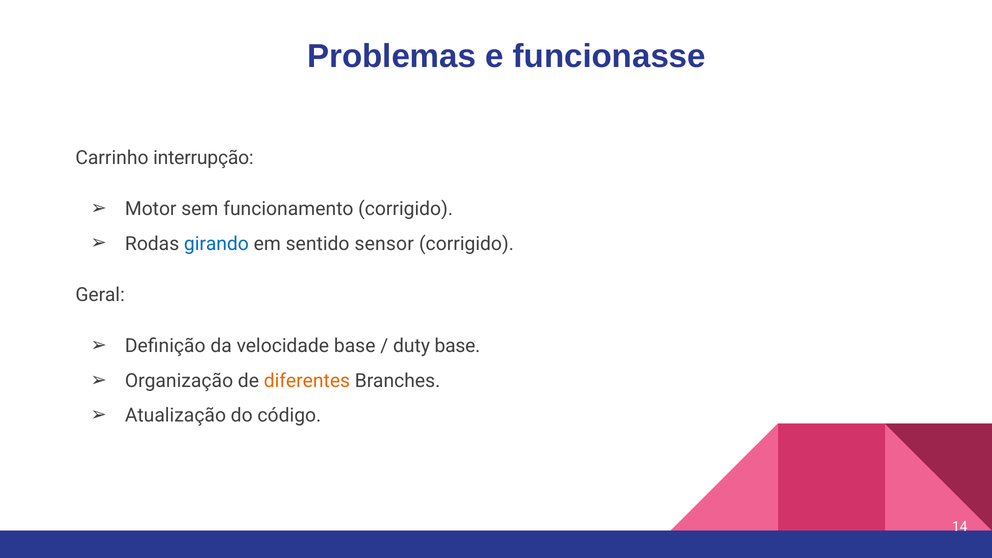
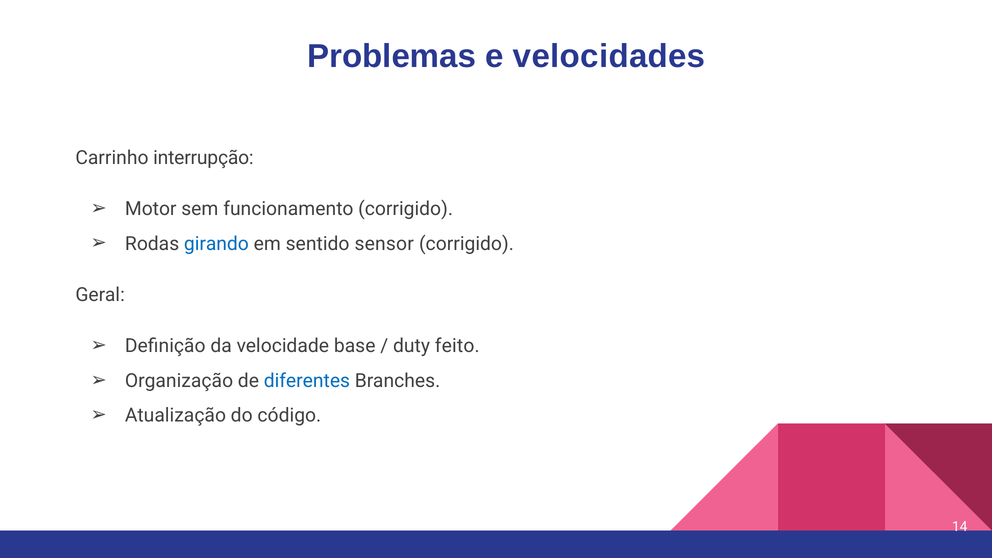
funcionasse: funcionasse -> velocidades (609, 56)
duty base: base -> feito (457, 346)
diferentes colour: orange -> blue (307, 381)
